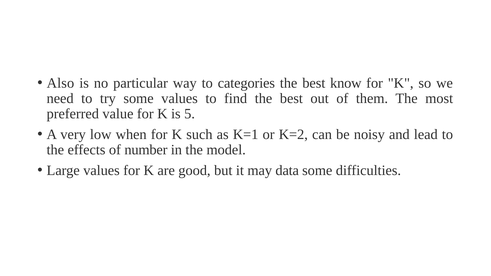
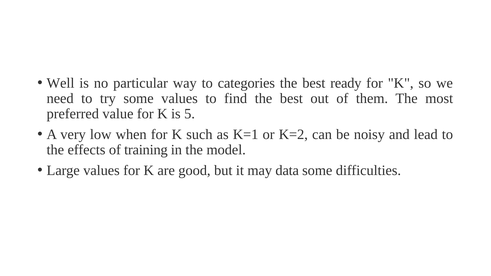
Also: Also -> Well (61, 83)
know: know -> ready (346, 83)
number: number -> training (146, 150)
